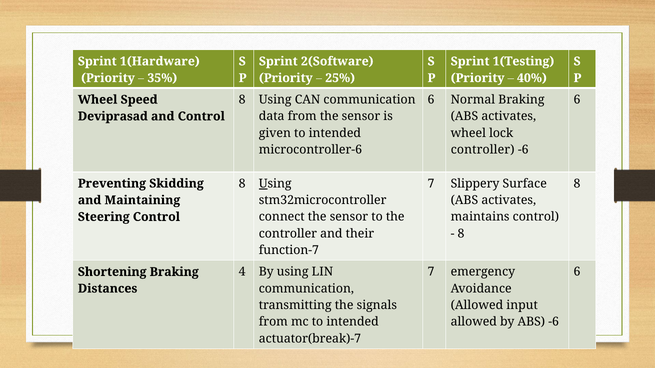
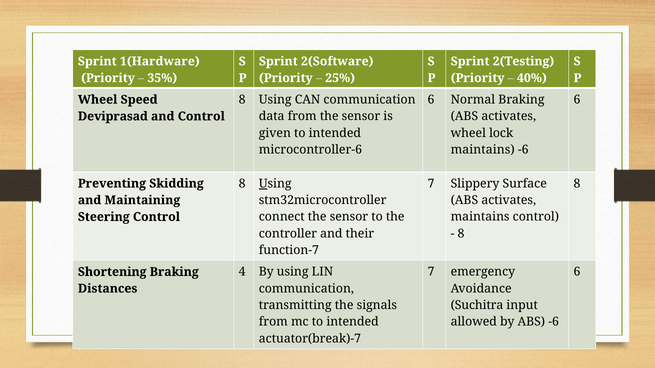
1(Testing: 1(Testing -> 2(Testing (524, 61)
controller: controller -> maintains (483, 150)
Allowed: Allowed -> Suchitra (477, 306)
